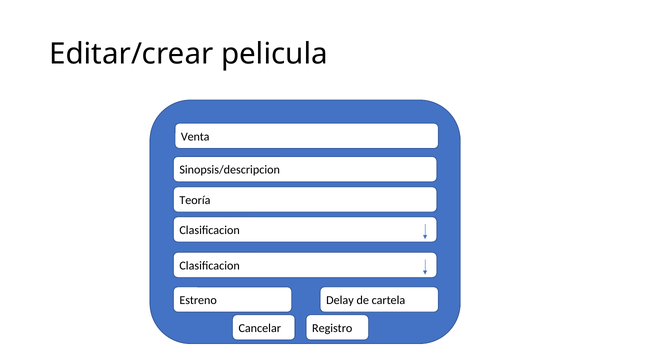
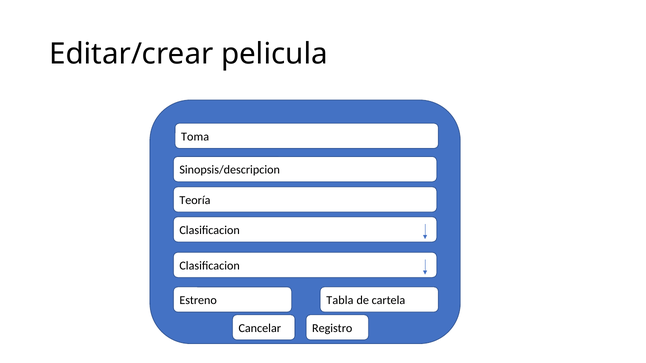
Venta: Venta -> Toma (195, 137)
Delay: Delay -> Tabla (340, 301)
